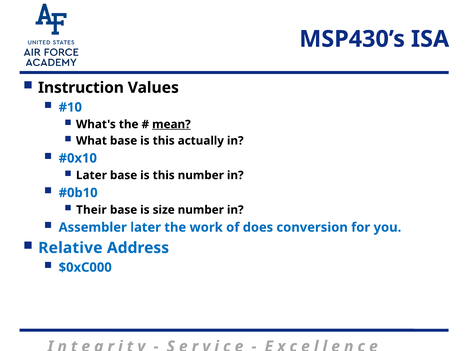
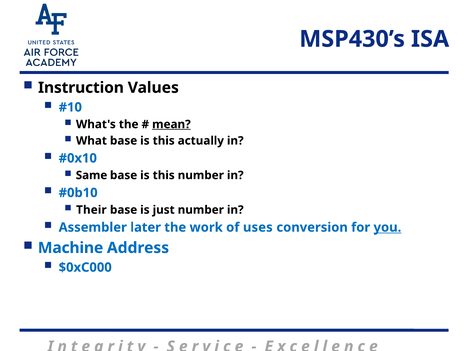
Later: Later -> Same (92, 175)
size: size -> just (164, 210)
does: does -> uses (258, 227)
you underline: none -> present (387, 227)
Relative: Relative -> Machine (71, 248)
